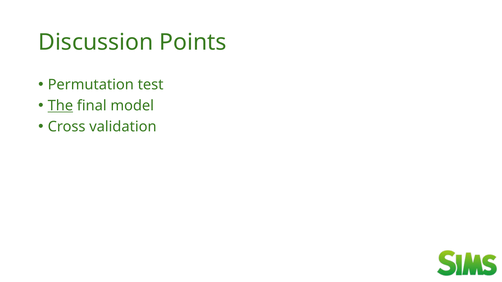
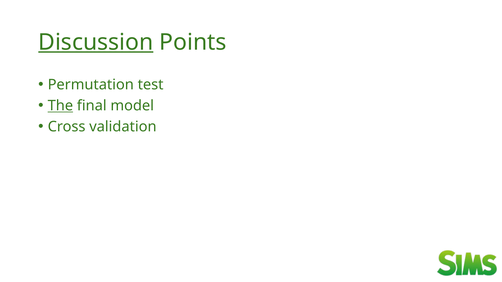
Discussion underline: none -> present (96, 42)
